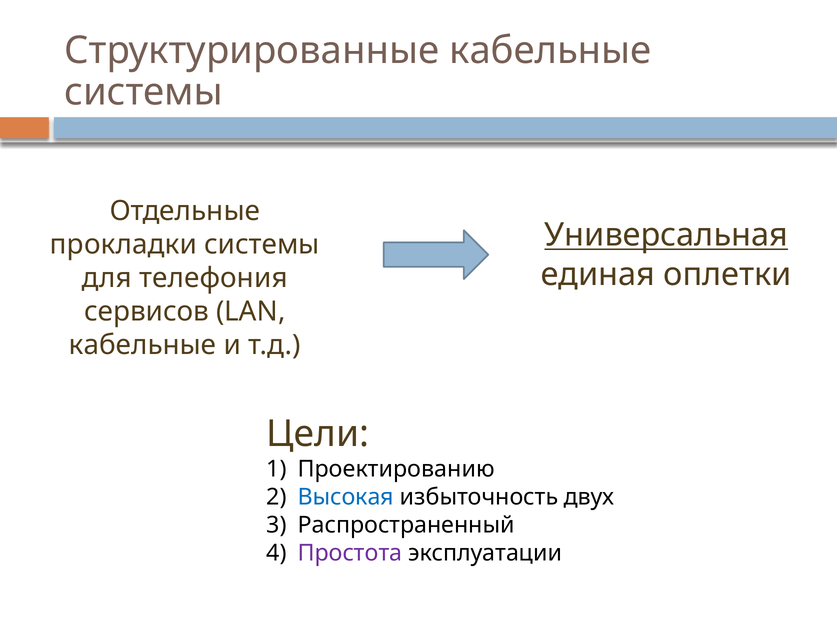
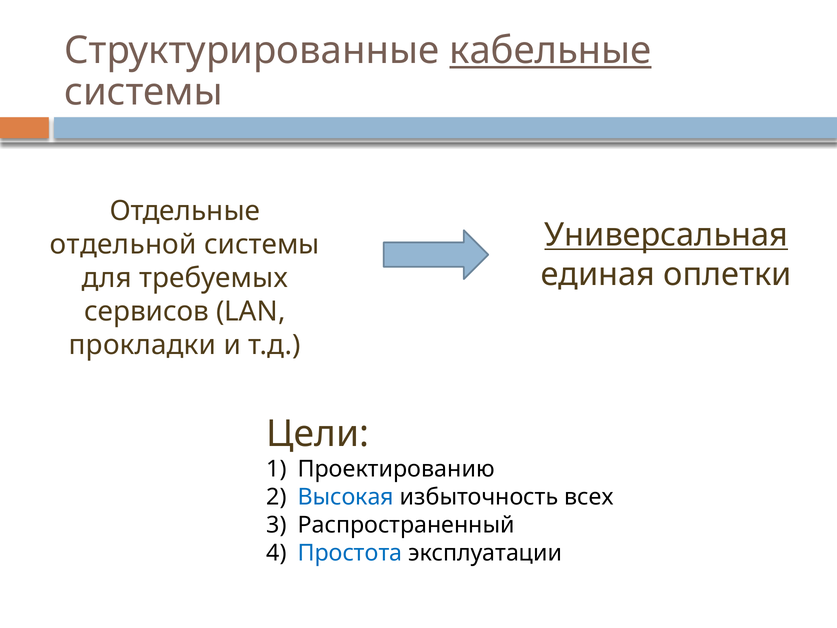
кабельные underline: none -> present (550, 51)
прокладки: прокладки -> отдельной (123, 245)
телефония: телефония -> требуемых (213, 278)
кабельные: кабельные -> прокладки (143, 345)
двух: двух -> всех (589, 497)
Простота colour: purple -> blue (350, 553)
